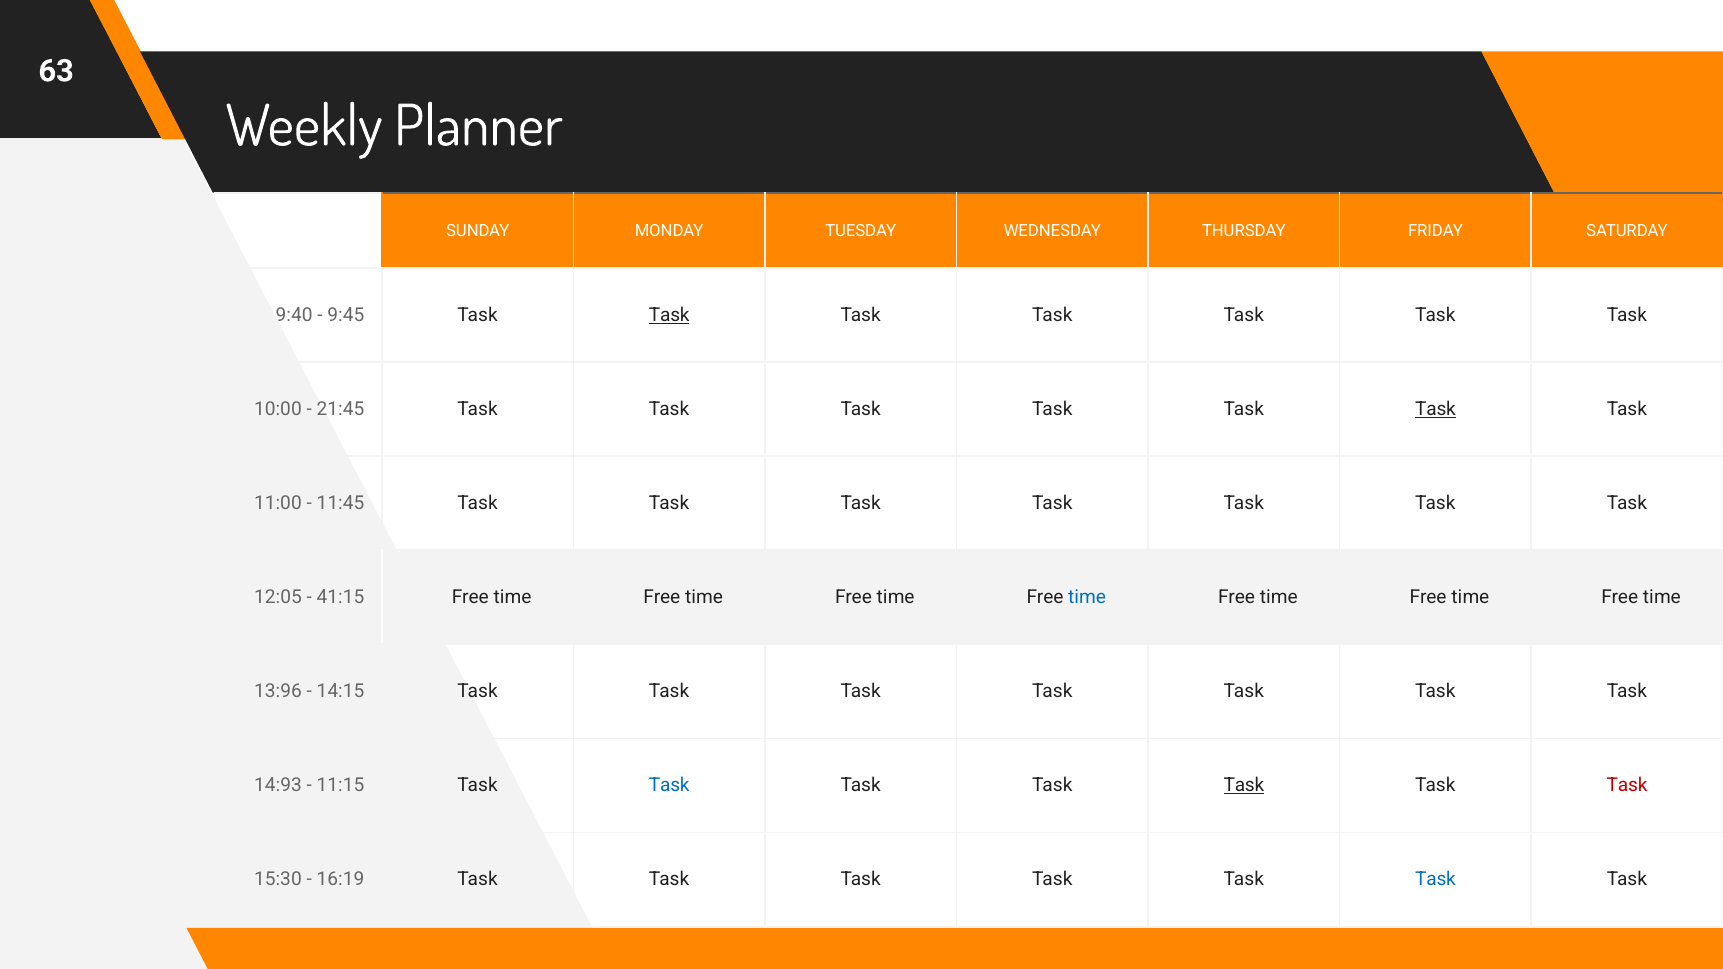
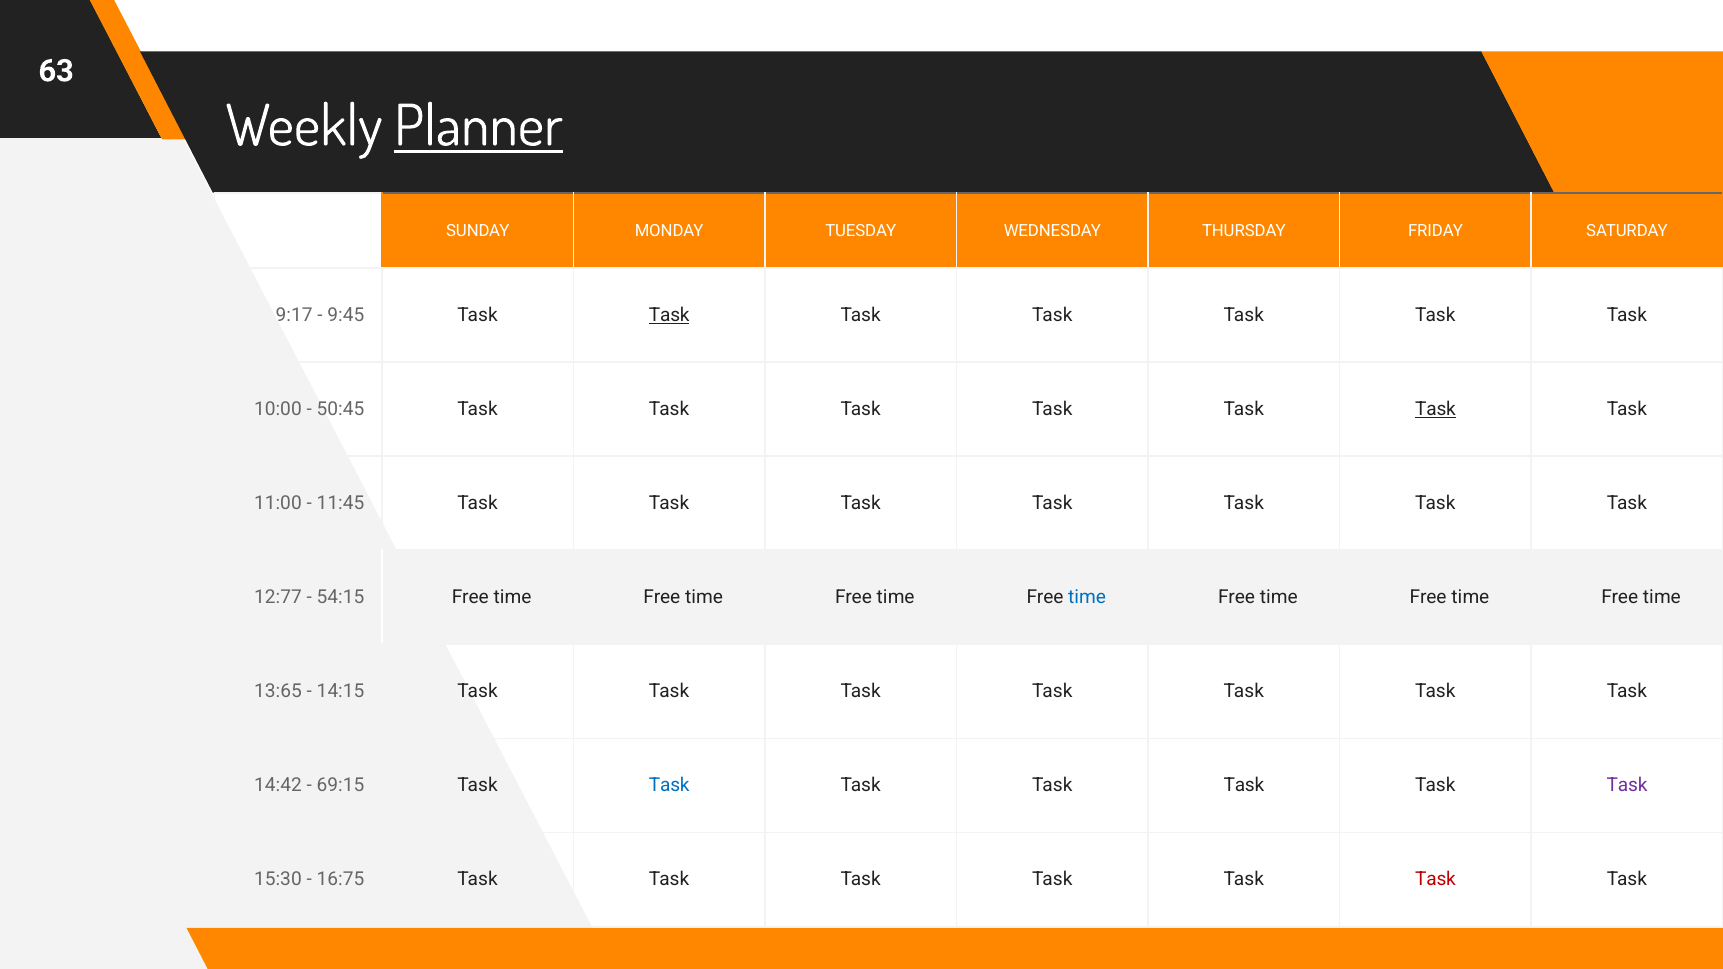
Planner underline: none -> present (478, 127)
9:40: 9:40 -> 9:17 (294, 315)
21:45: 21:45 -> 50:45 (340, 409)
12:05: 12:05 -> 12:77 (278, 598)
41:15: 41:15 -> 54:15 (340, 598)
13:96: 13:96 -> 13:65 (278, 692)
14:93: 14:93 -> 14:42 (278, 786)
11:15: 11:15 -> 69:15 (340, 786)
Task underline: present -> none (1244, 786)
Task colour: red -> purple (1627, 786)
16:19: 16:19 -> 16:75 (340, 880)
Task colour: blue -> red (1436, 880)
